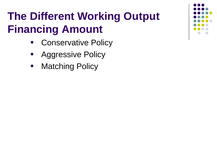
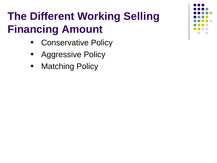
Output: Output -> Selling (142, 16)
